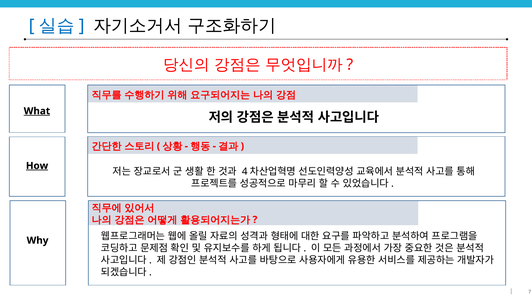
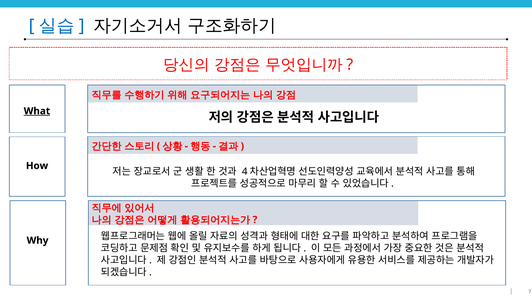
How underline: present -> none (37, 166)
